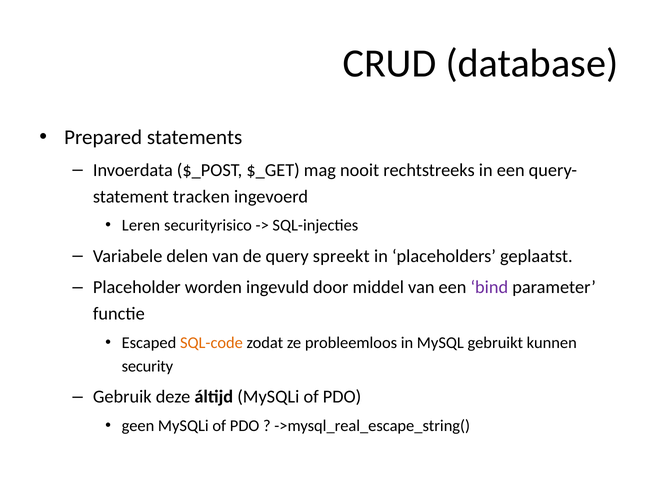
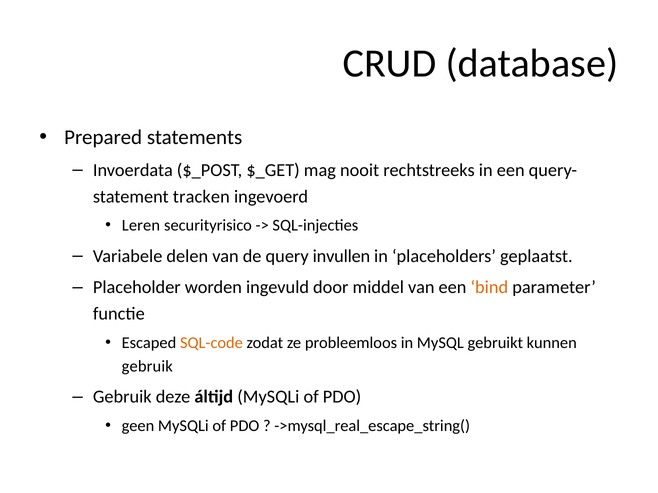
spreekt: spreekt -> invullen (341, 256)
bind colour: purple -> orange (489, 288)
security: security -> gebruik (147, 367)
